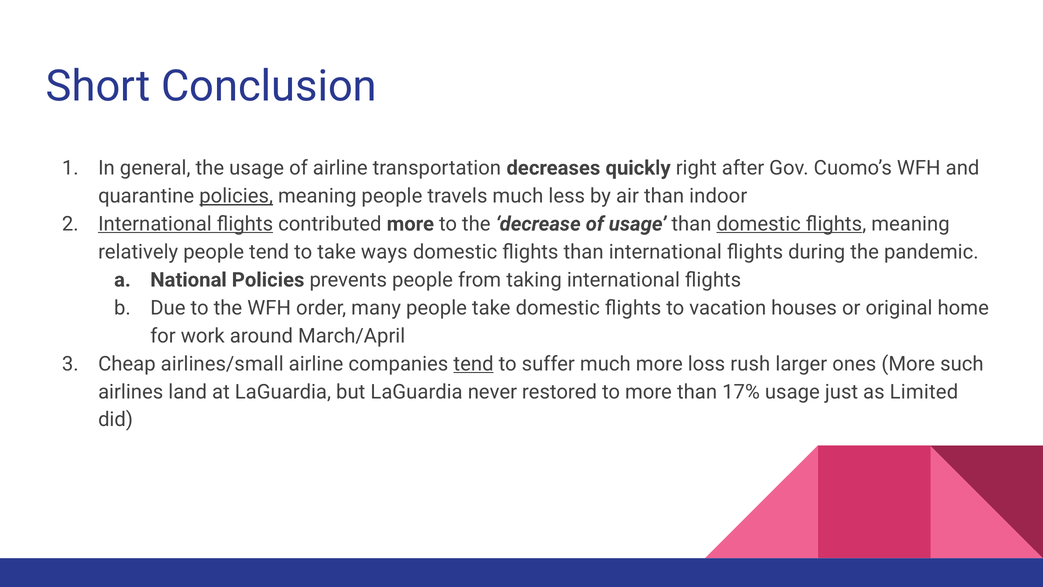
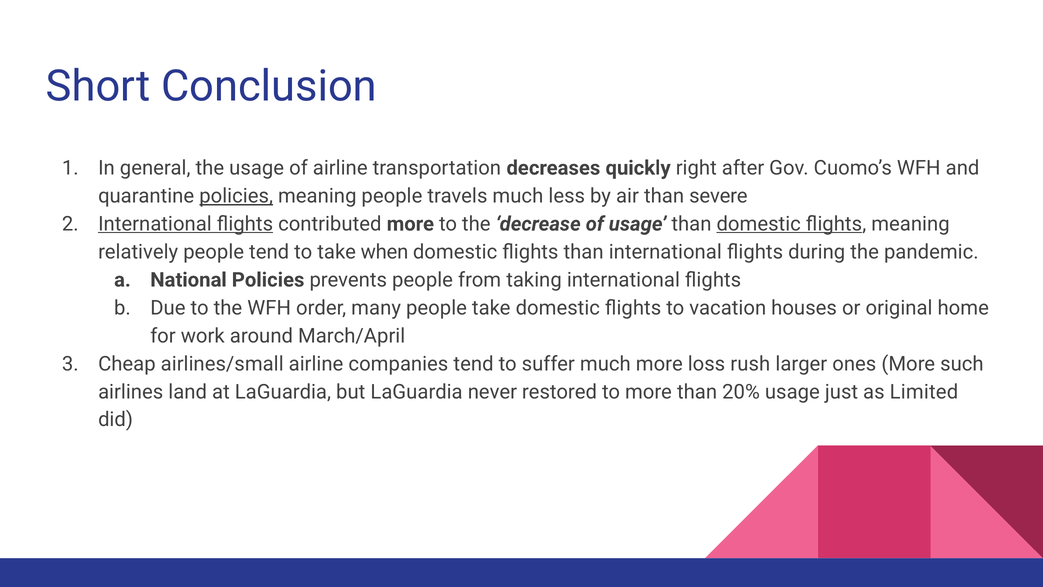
indoor: indoor -> severe (718, 196)
ways: ways -> when (385, 252)
tend underline: present -> none (474, 364)
17%: 17% -> 20% (741, 392)
